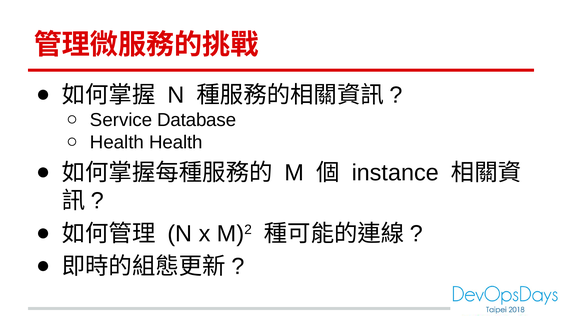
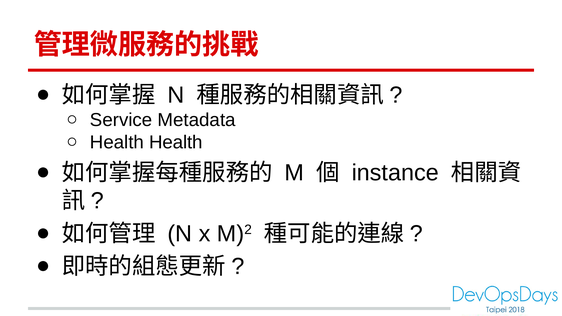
Database: Database -> Metadata (197, 120)
